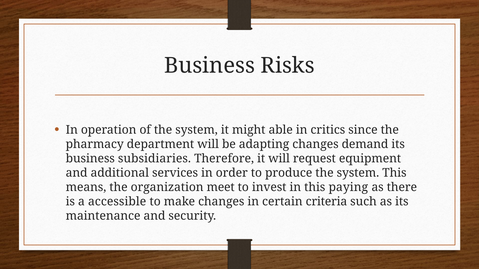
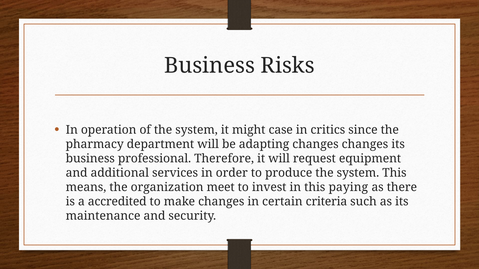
able: able -> case (281, 130)
changes demand: demand -> changes (365, 144)
subsidiaries: subsidiaries -> professional (155, 159)
accessible: accessible -> accredited (117, 202)
